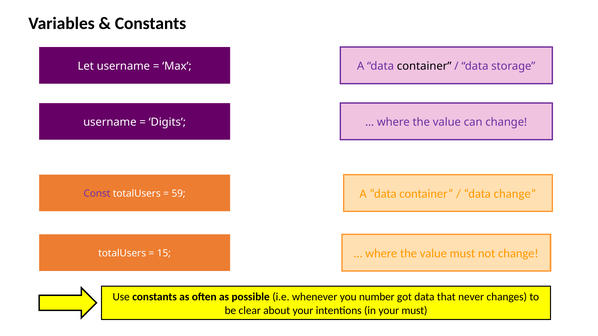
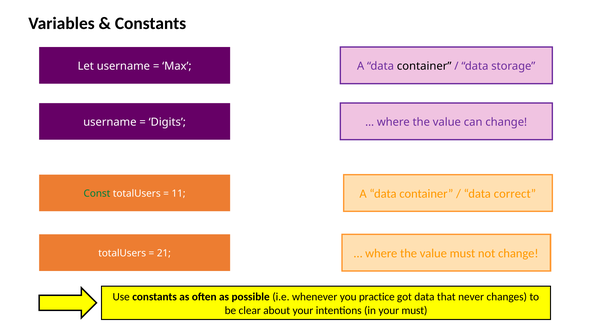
data change: change -> correct (515, 194)
Const colour: purple -> green (97, 194)
59: 59 -> 11 (179, 194)
15: 15 -> 21 (164, 254)
number: number -> practice (377, 297)
